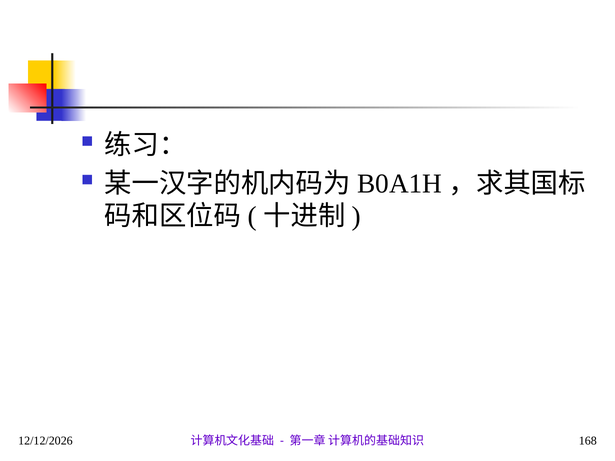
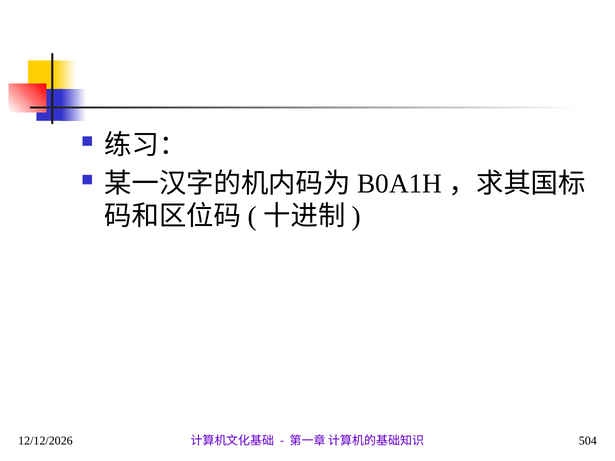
168: 168 -> 504 (588, 441)
